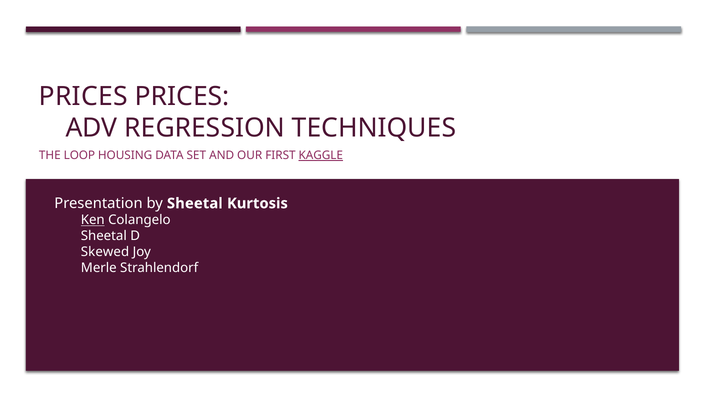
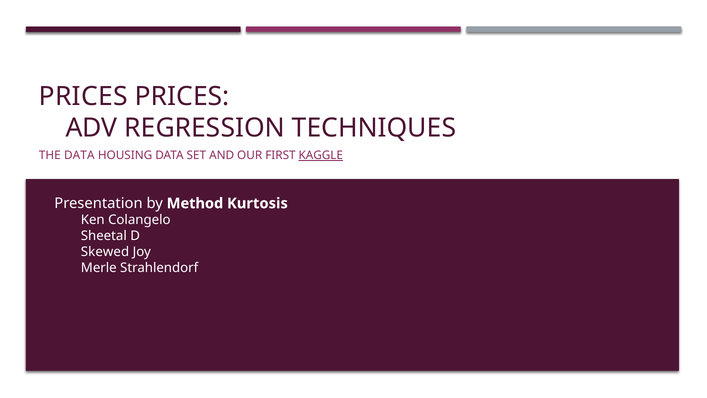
THE LOOP: LOOP -> DATA (79, 155)
by Sheetal: Sheetal -> Method (195, 203)
Ken underline: present -> none (93, 220)
